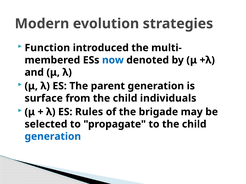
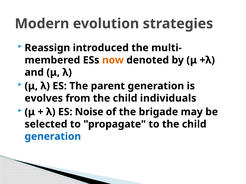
Function: Function -> Reassign (47, 48)
now colour: blue -> orange (113, 60)
surface: surface -> evolves (44, 99)
Rules: Rules -> Noise (89, 112)
